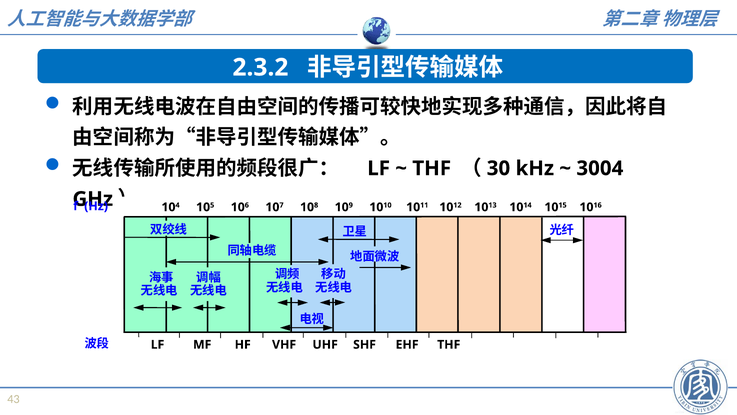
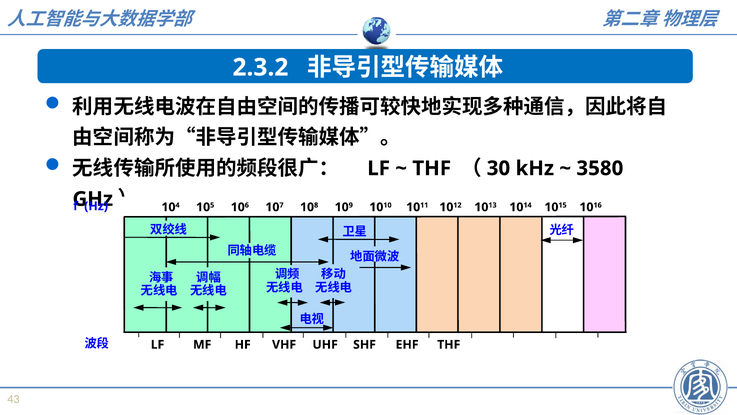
3004: 3004 -> 3580 (600, 168)
